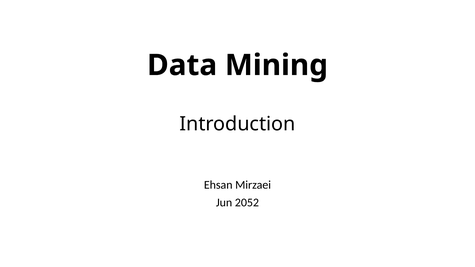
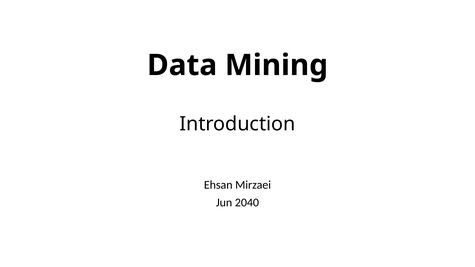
2052: 2052 -> 2040 (247, 203)
